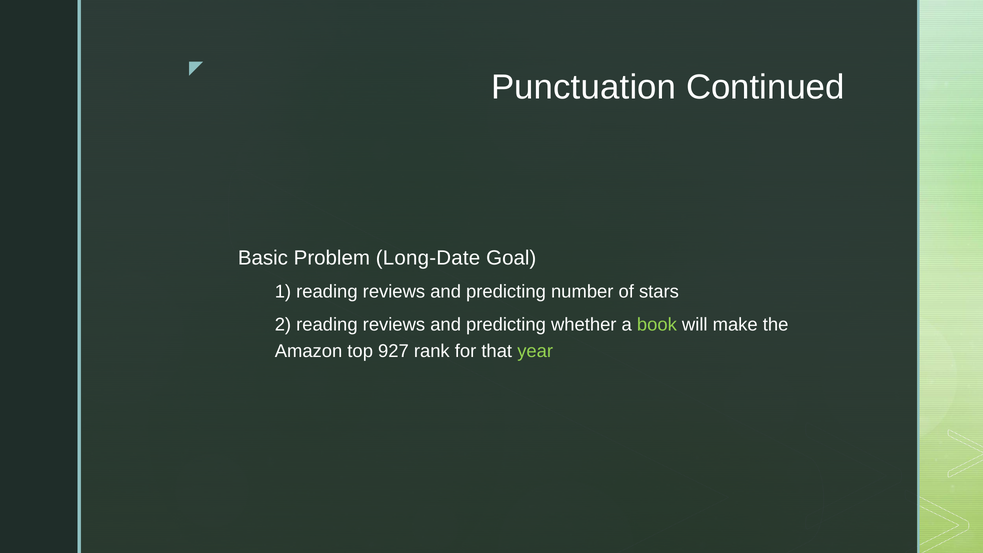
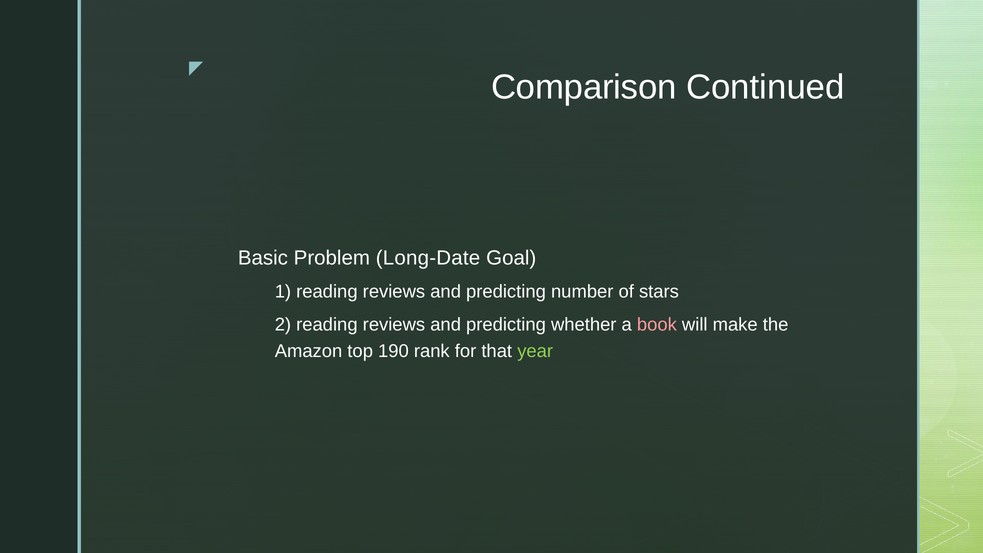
Punctuation: Punctuation -> Comparison (584, 87)
book colour: light green -> pink (657, 324)
927: 927 -> 190 (393, 351)
